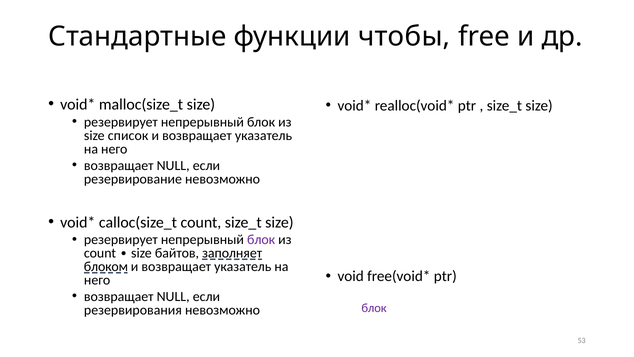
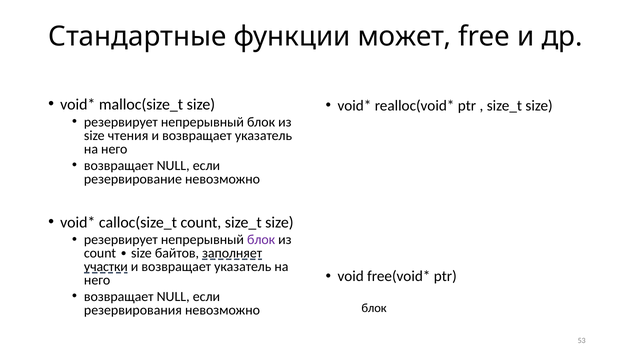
чтобы: чтобы -> может (405, 37)
список: список -> чтения (128, 135)
блоком: блоком -> участки (106, 267)
блок colour: purple -> black (374, 308)
